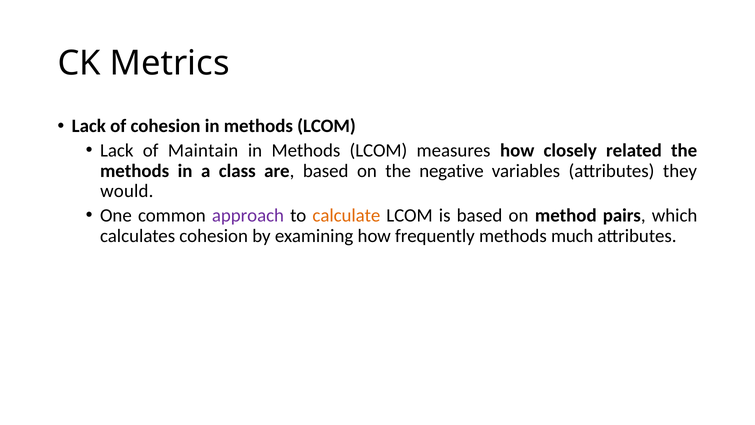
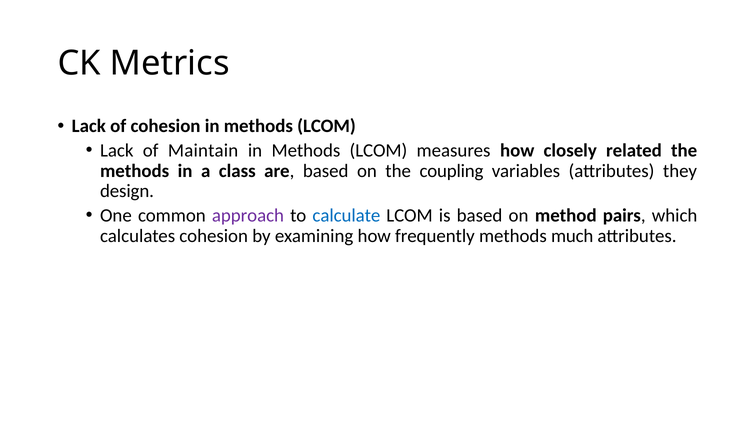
negative: negative -> coupling (451, 171)
would: would -> design (127, 191)
calculate colour: orange -> blue (346, 215)
